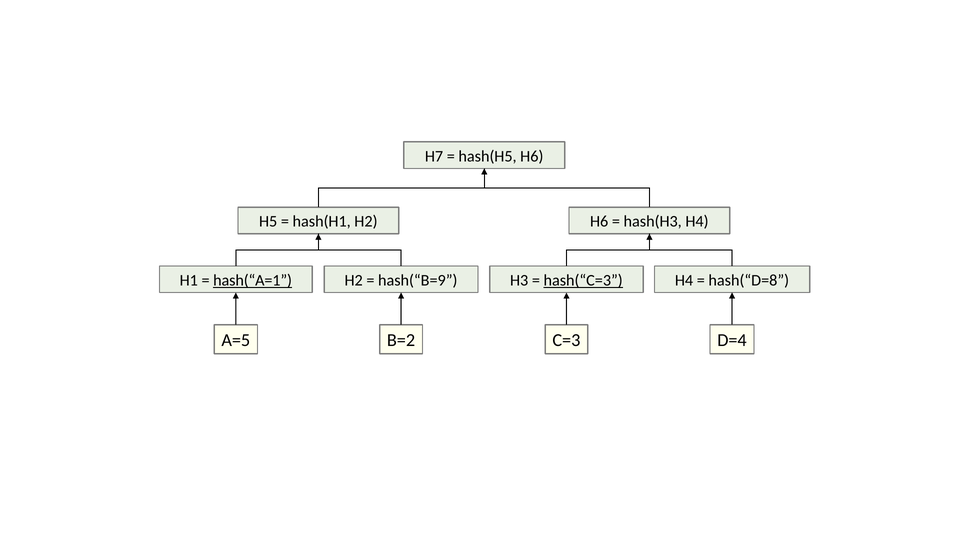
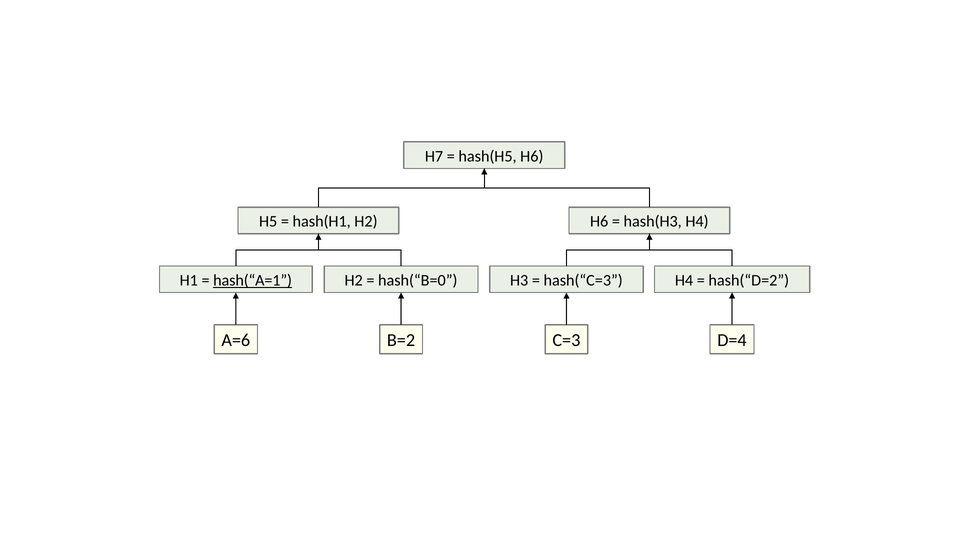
hash(“B=9: hash(“B=9 -> hash(“B=0 (418, 280)
hash(“C=3 underline: present -> none (583, 281)
hash(“D=8: hash(“D=8 -> hash(“D=2 (749, 280)
A=5: A=5 -> A=6 (236, 341)
